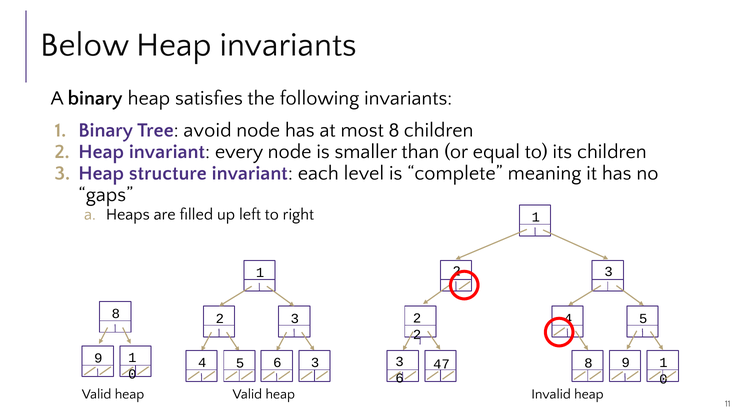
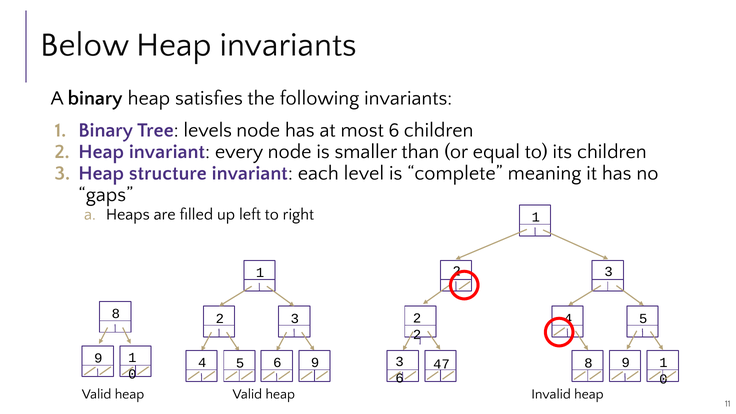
avoid: avoid -> levels (208, 130)
most 8: 8 -> 6 (394, 130)
6 3: 3 -> 9 (315, 363)
